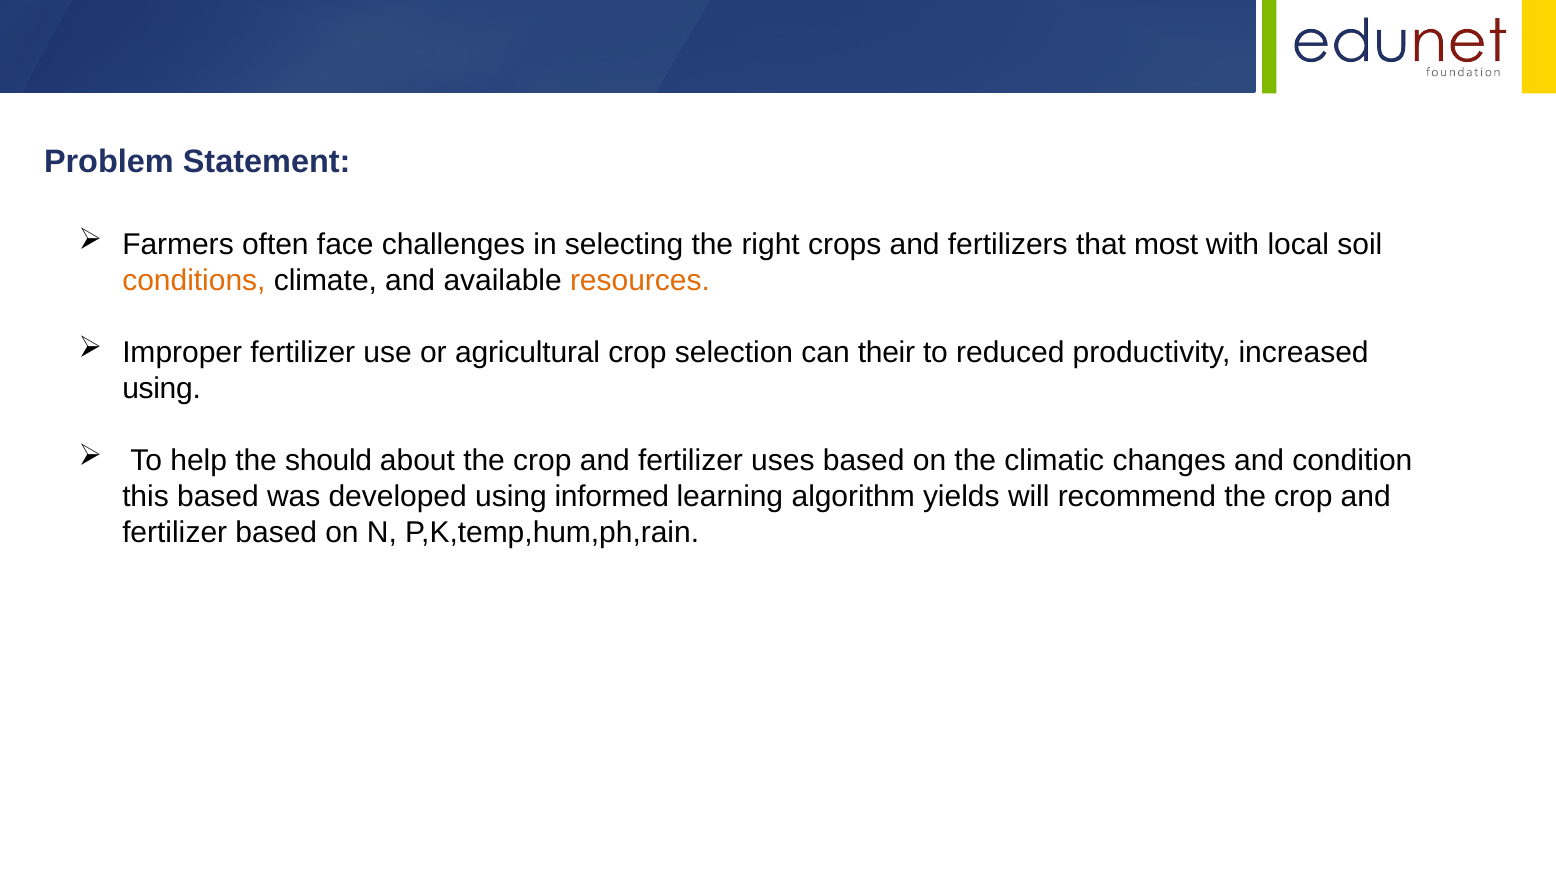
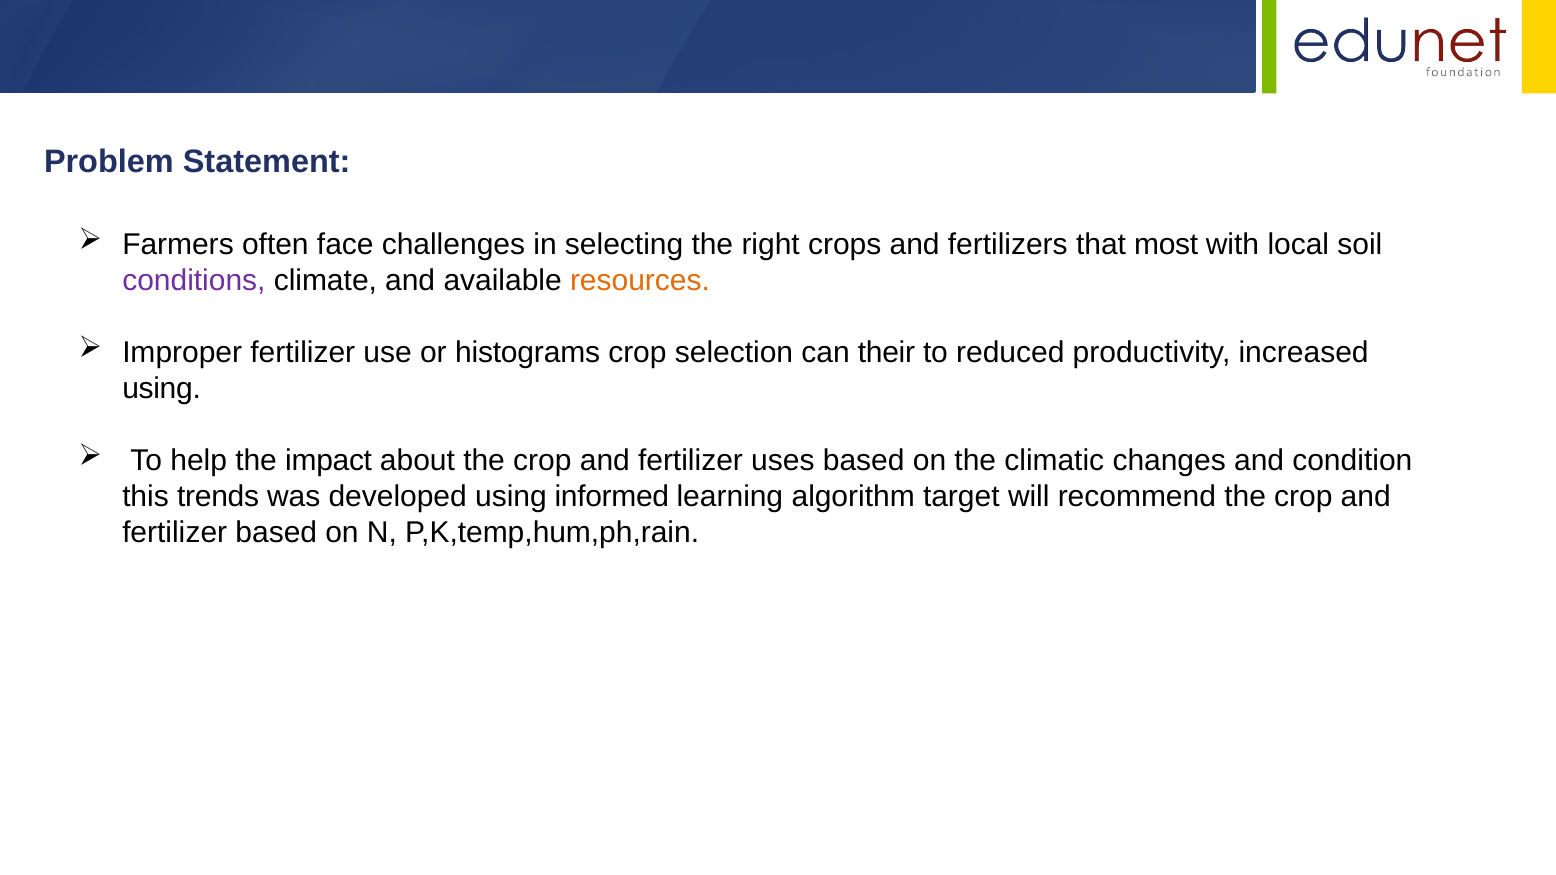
conditions colour: orange -> purple (194, 281)
agricultural: agricultural -> histograms (528, 353)
should: should -> impact (329, 461)
this based: based -> trends (218, 497)
yields: yields -> target (961, 497)
